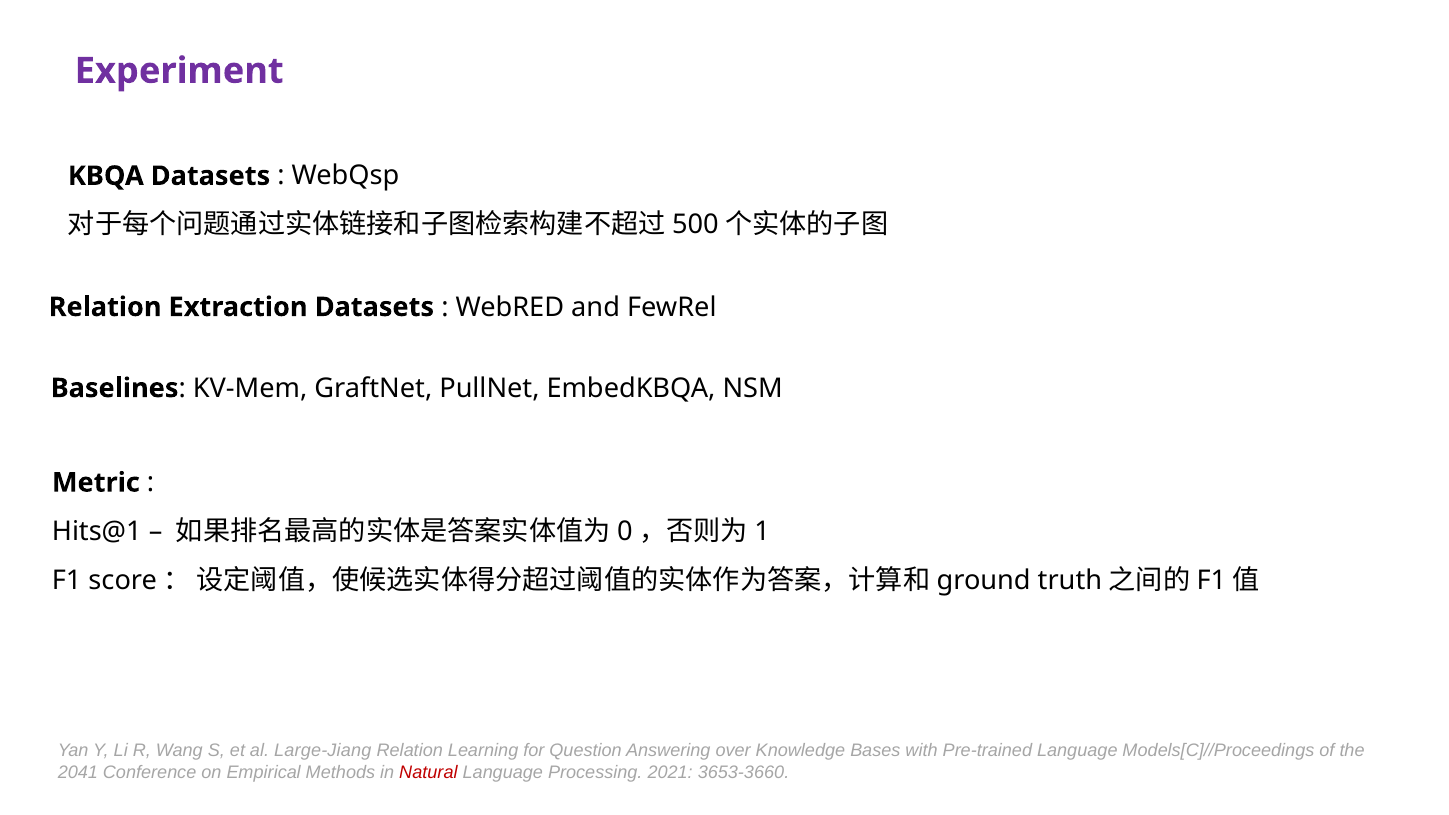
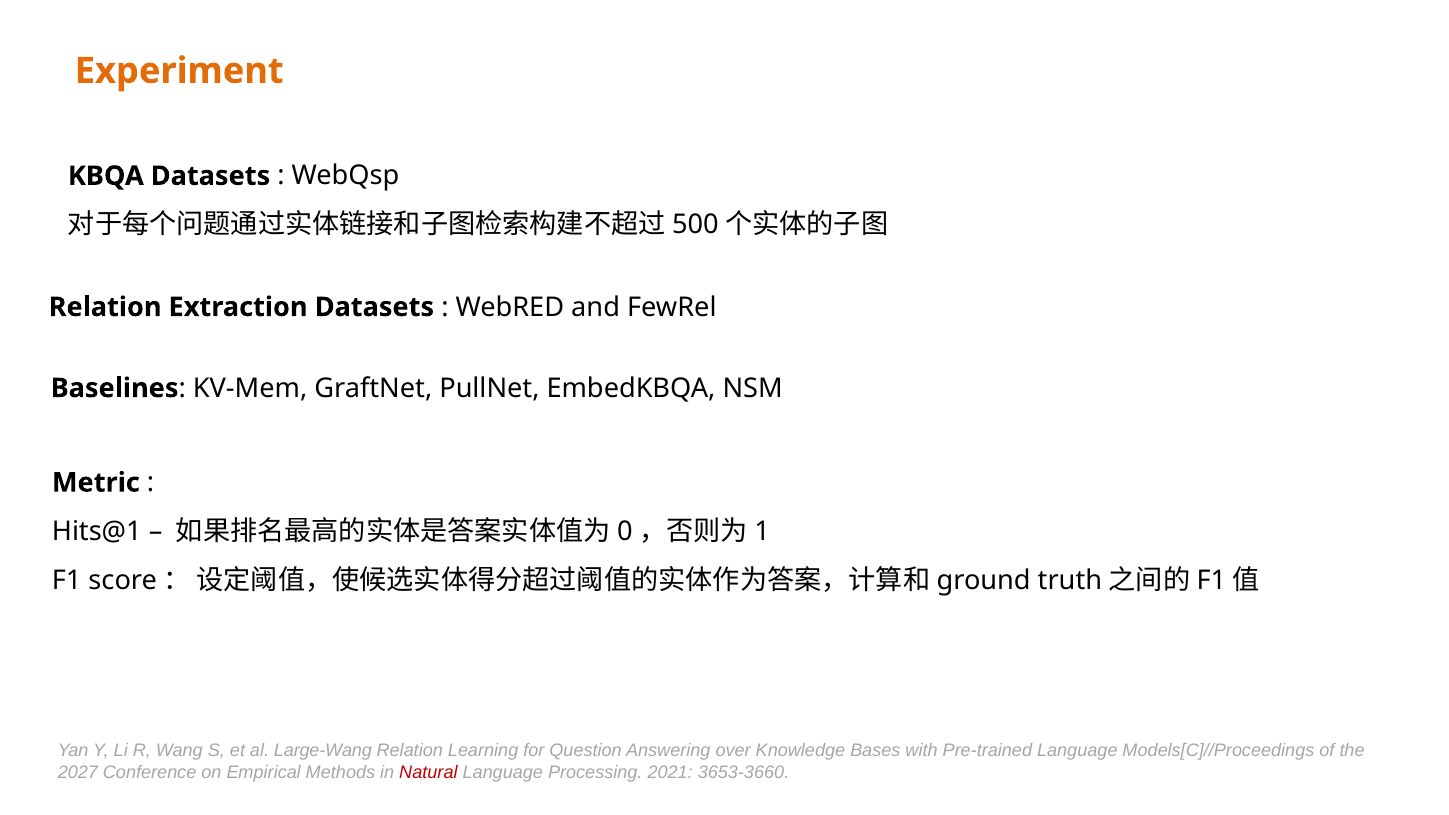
Experiment colour: purple -> orange (179, 71)
Large-Jiang: Large-Jiang -> Large-Wang (323, 751)
2041: 2041 -> 2027 (78, 773)
